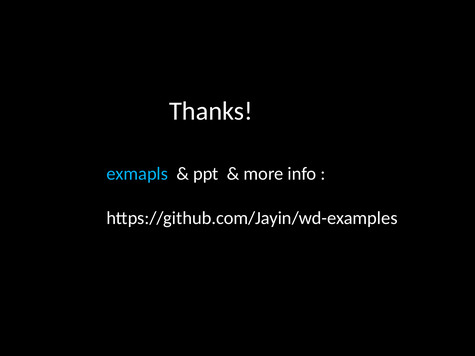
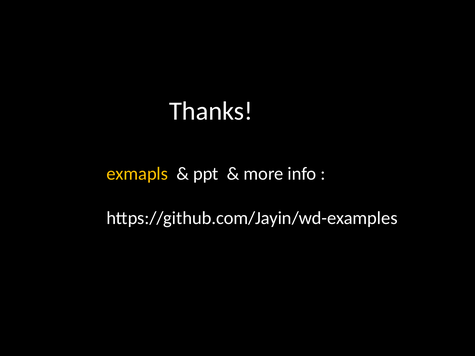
exmapls colour: light blue -> yellow (137, 174)
